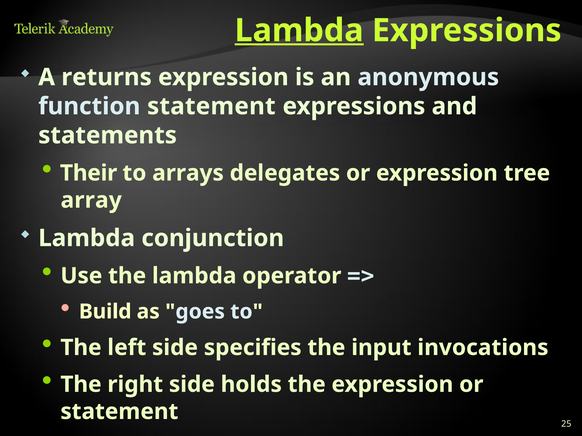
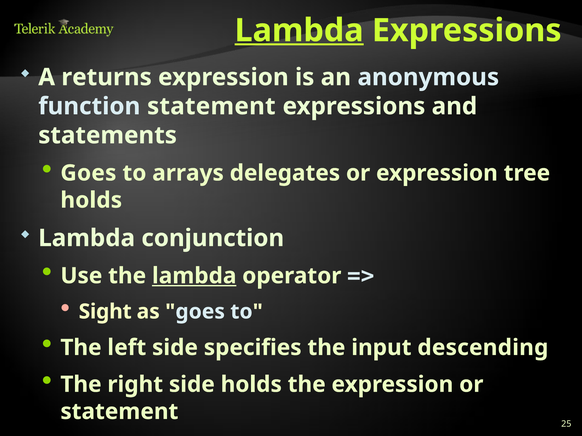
Their: Their -> Goes (88, 173)
array: array -> holds (91, 200)
lambda underline: none -> present (194, 276)
Build: Build -> Sight (105, 312)
invocations: invocations -> descending (483, 348)
